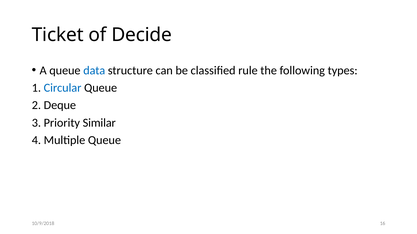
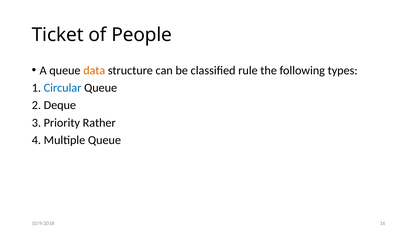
Decide: Decide -> People (142, 35)
data colour: blue -> orange (94, 71)
Similar: Similar -> Rather (99, 123)
